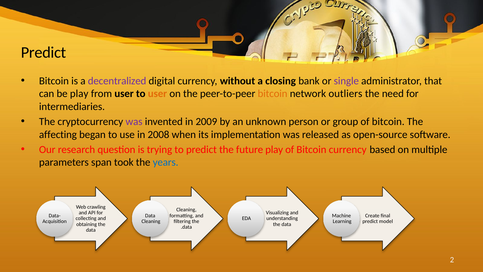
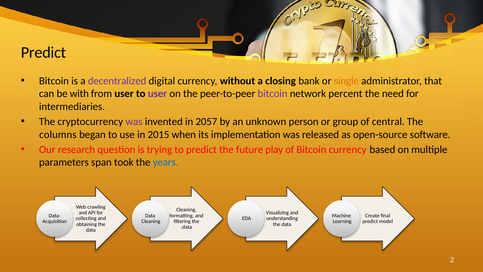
single colour: purple -> orange (346, 81)
be play: play -> with (79, 94)
user colour: orange -> purple (157, 94)
bitcoin colour: orange -> purple (273, 94)
outliers: outliers -> percent (345, 94)
2009: 2009 -> 2057 (206, 121)
group of bitcoin: bitcoin -> central (388, 121)
affecting: affecting -> columns (58, 134)
2008: 2008 -> 2015 (158, 134)
